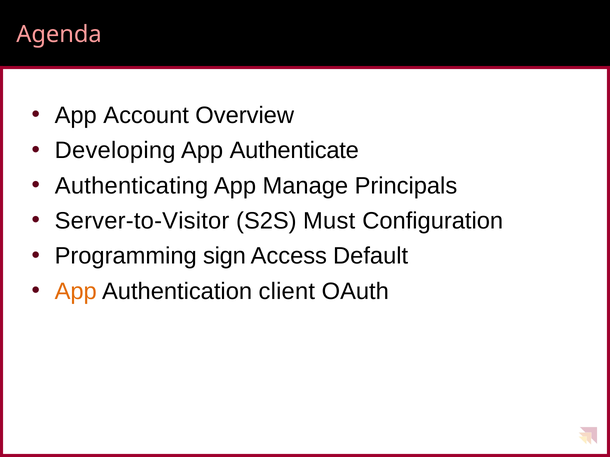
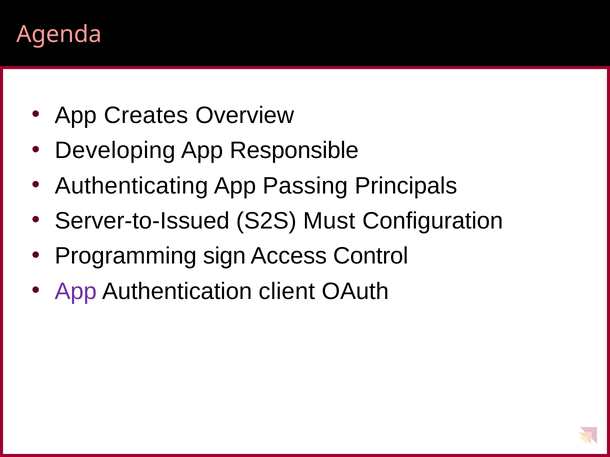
Account: Account -> Creates (146, 115)
Authenticate: Authenticate -> Responsible (294, 151)
Manage: Manage -> Passing (305, 186)
Server-to-Visitor: Server-to-Visitor -> Server-to-Issued (142, 221)
Default: Default -> Control (371, 256)
App colour: orange -> purple (76, 292)
